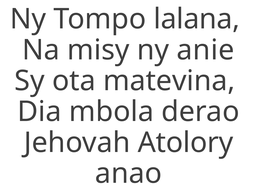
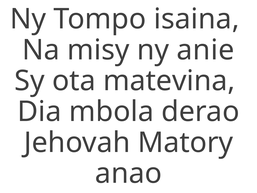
lalana: lalana -> isaina (197, 19)
Atolory: Atolory -> Matory (185, 142)
